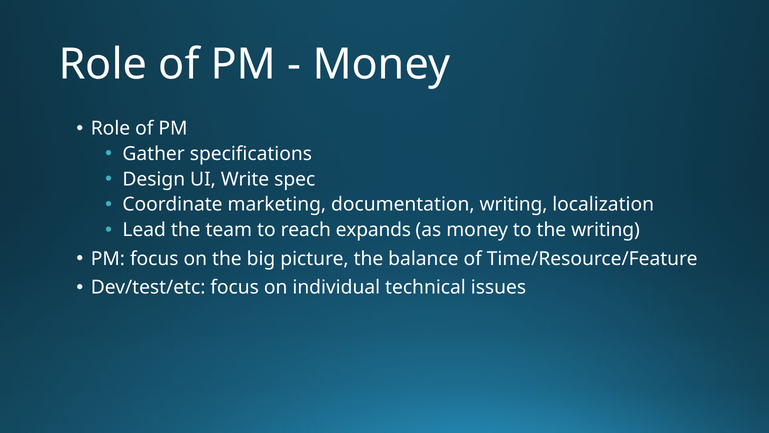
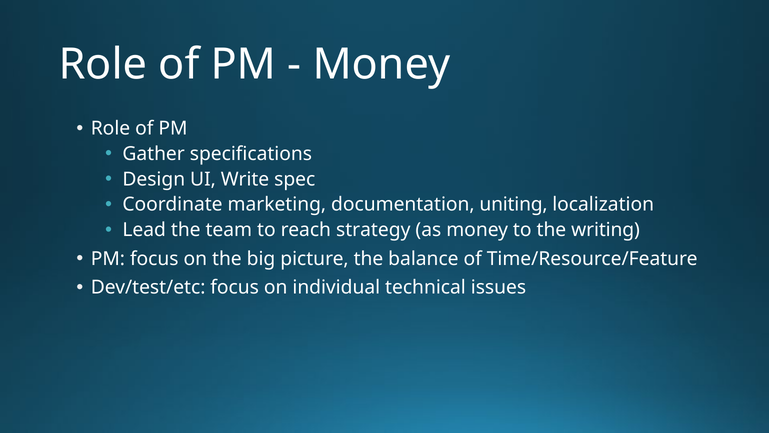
documentation writing: writing -> uniting (514, 204)
expands: expands -> strategy (373, 230)
